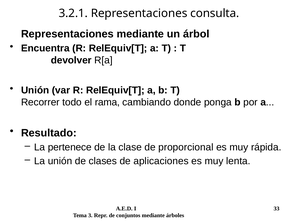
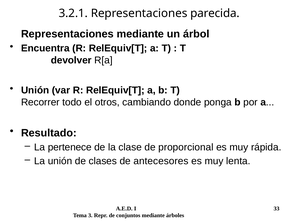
consulta: consulta -> parecida (215, 13)
rama: rama -> otros (107, 102)
aplicaciones: aplicaciones -> antecesores (161, 161)
